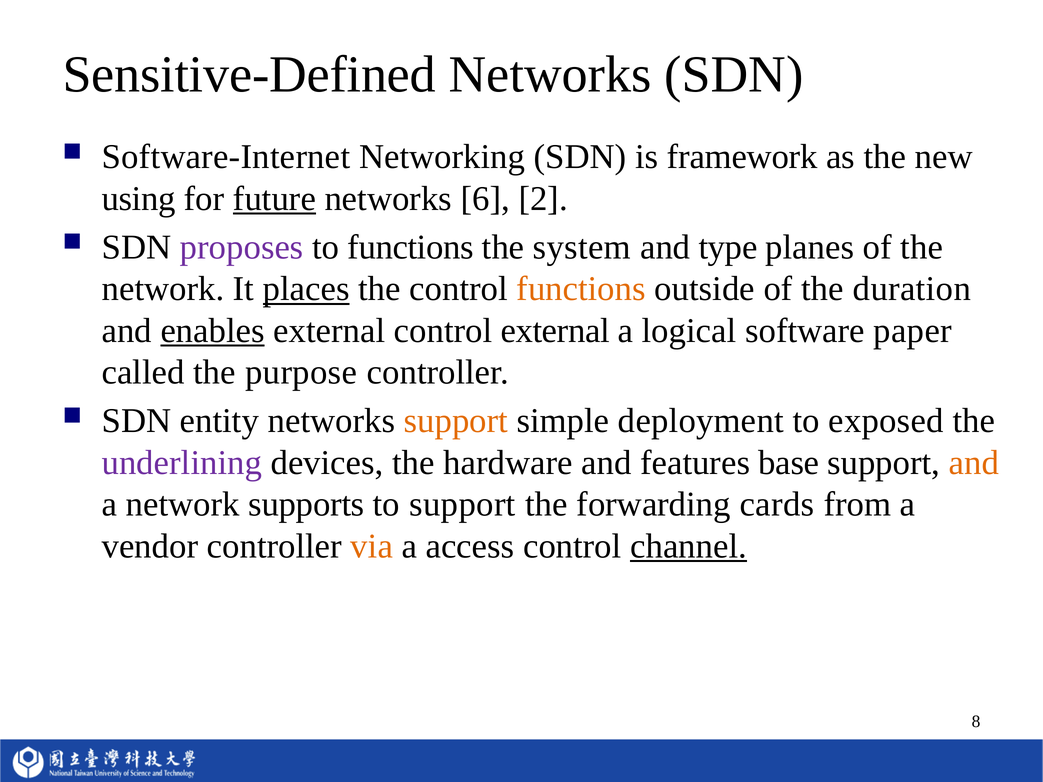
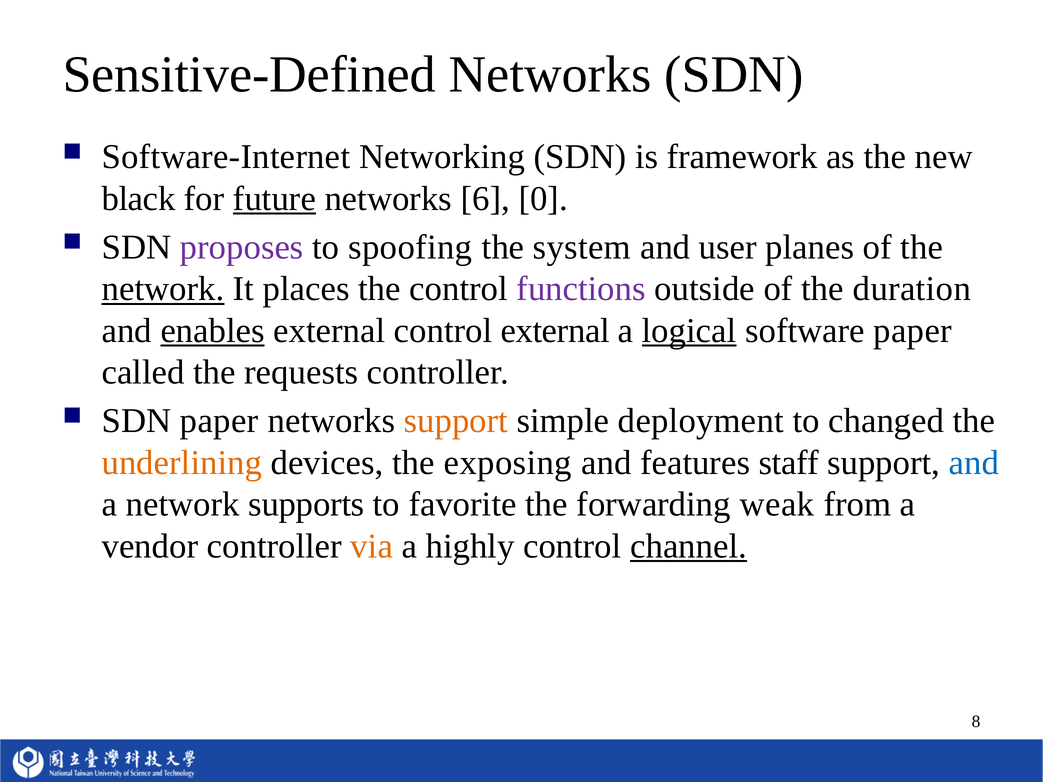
using: using -> black (139, 199)
2: 2 -> 0 (543, 199)
to functions: functions -> spoofing (410, 247)
type: type -> user (728, 247)
network underline: none -> present (163, 289)
places underline: present -> none (306, 289)
functions colour: orange -> purple (581, 289)
logical underline: none -> present (689, 331)
purpose: purpose -> requests (301, 372)
SDN entity: entity -> paper (219, 421)
exposed: exposed -> changed (886, 421)
underlining colour: purple -> orange (182, 463)
hardware: hardware -> exposing (508, 463)
base: base -> staff (789, 463)
and colour: orange -> blue (974, 463)
to support: support -> favorite (463, 505)
cards: cards -> weak (777, 505)
access: access -> highly (470, 546)
